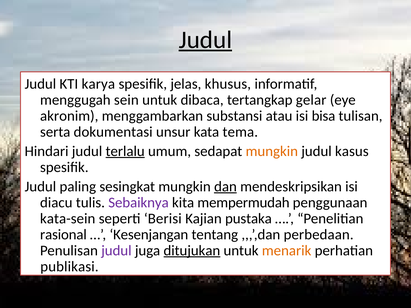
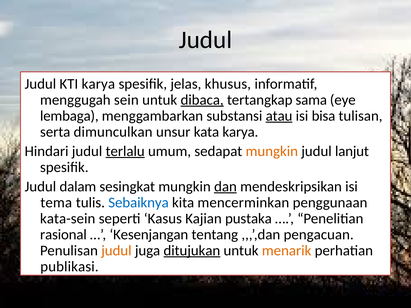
Judul underline: present -> none (205, 40)
dibaca underline: none -> present (202, 100)
gelar: gelar -> sama (311, 100)
akronim: akronim -> lembaga (69, 116)
atau underline: none -> present (279, 116)
dokumentasi: dokumentasi -> dimunculkan (113, 132)
kata tema: tema -> karya (240, 132)
kasus: kasus -> lanjut (352, 151)
paling: paling -> dalam (78, 187)
diacu: diacu -> tema (56, 203)
Sebaiknya colour: purple -> blue (139, 203)
mempermudah: mempermudah -> mencerminkan (243, 203)
Berisi: Berisi -> Kasus (163, 219)
perbedaan: perbedaan -> pengacuan (319, 235)
judul colour: purple -> orange (116, 251)
